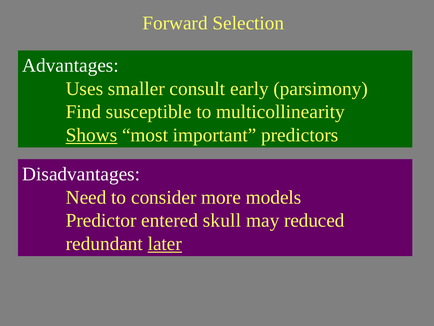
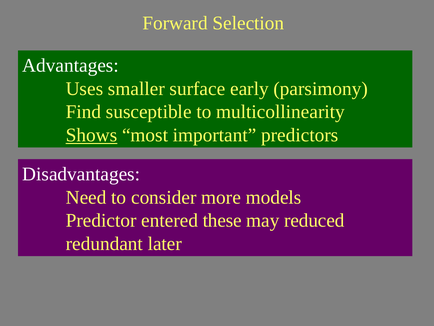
consult: consult -> surface (197, 89)
skull: skull -> these (222, 220)
later underline: present -> none (165, 243)
